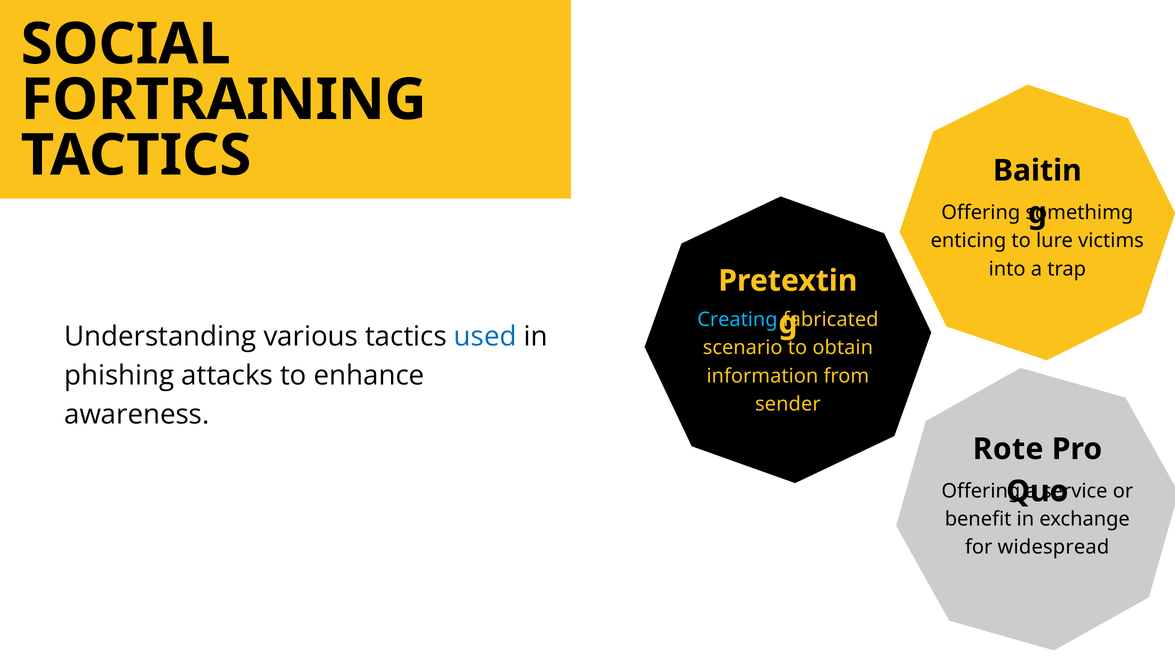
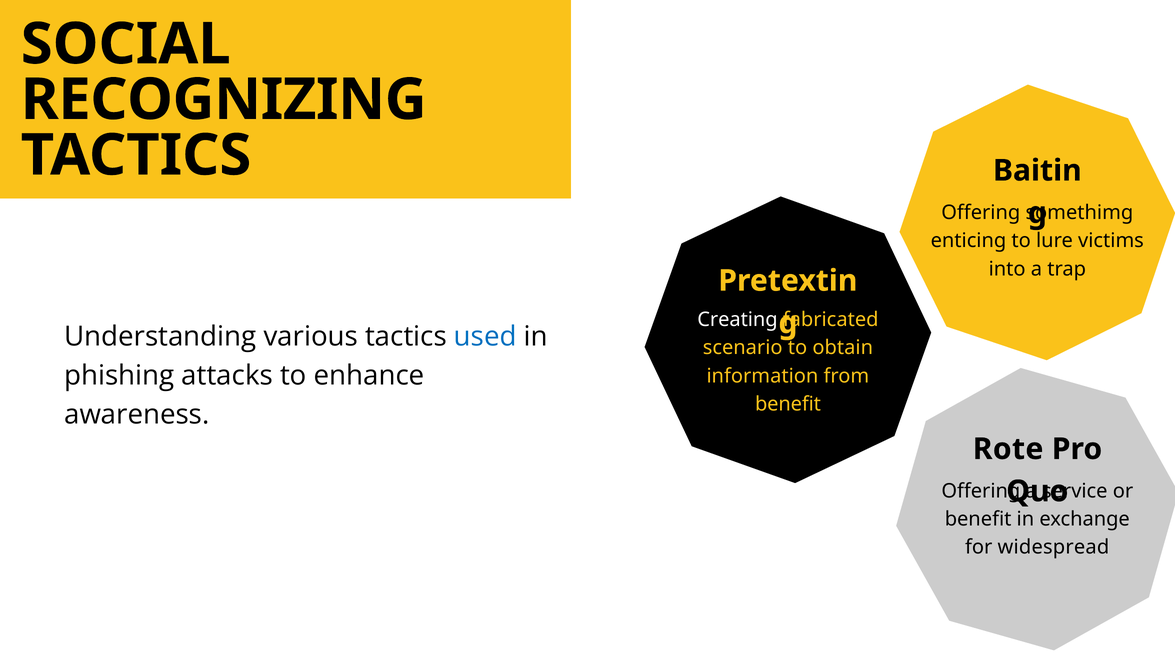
FORTRAINING: FORTRAINING -> RECOGNIZING (224, 100)
Creating colour: light blue -> white (737, 320)
sender: sender -> benefit (788, 404)
